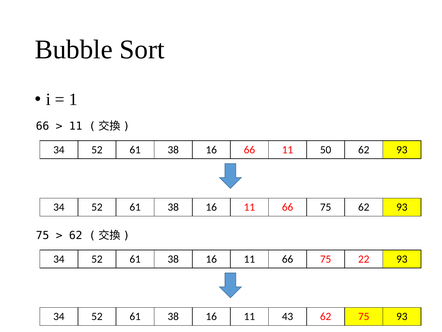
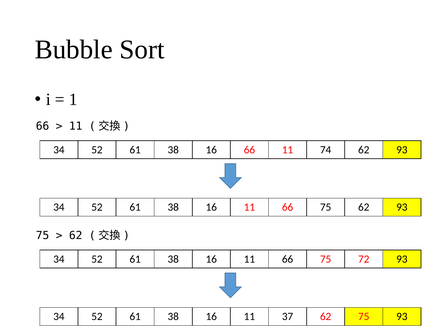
50: 50 -> 74 (326, 150)
22: 22 -> 72 (364, 259)
43: 43 -> 37 (288, 316)
